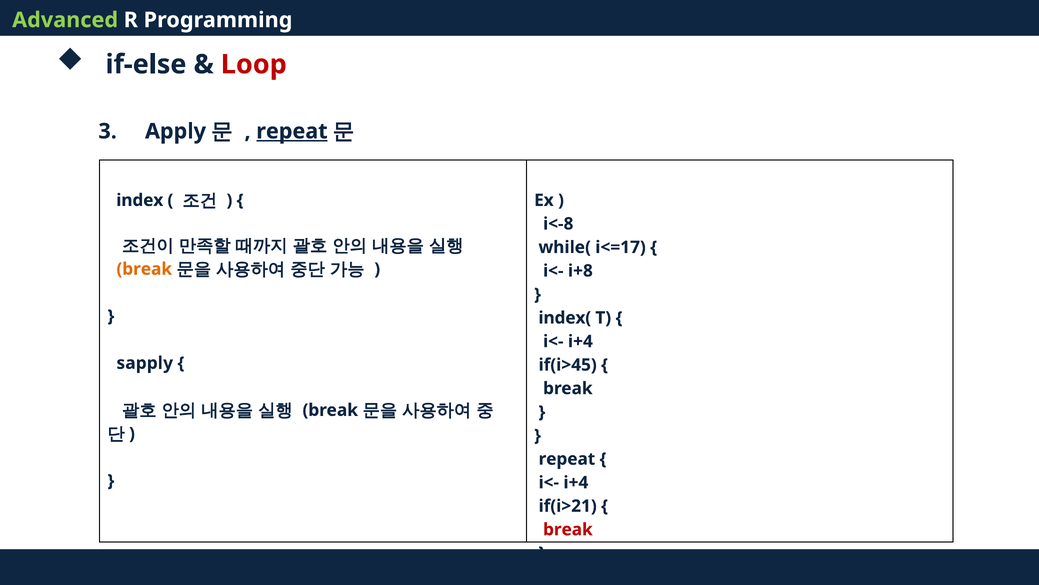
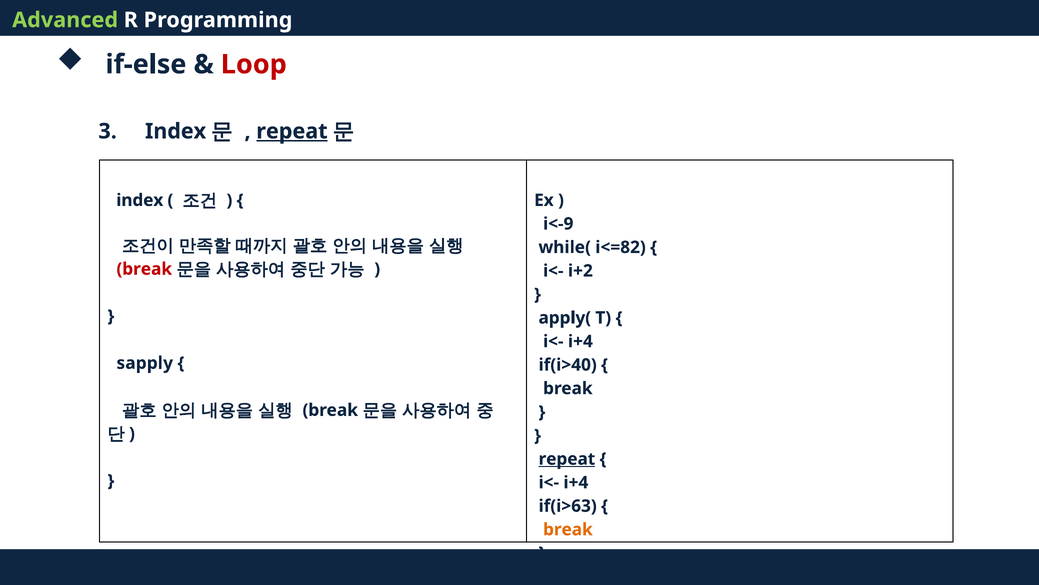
3 Apply: Apply -> Index (176, 131)
i<-8: i<-8 -> i<-9 (558, 224)
i<=17: i<=17 -> i<=82 (621, 247)
break colour: orange -> red (144, 269)
i+8: i+8 -> i+2 (580, 271)
index(: index( -> apply( (565, 318)
if(i>45: if(i>45 -> if(i>40 (568, 365)
repeat underline: none -> present (567, 459)
if(i>21: if(i>21 -> if(i>63 (568, 506)
break colour: red -> orange (568, 529)
